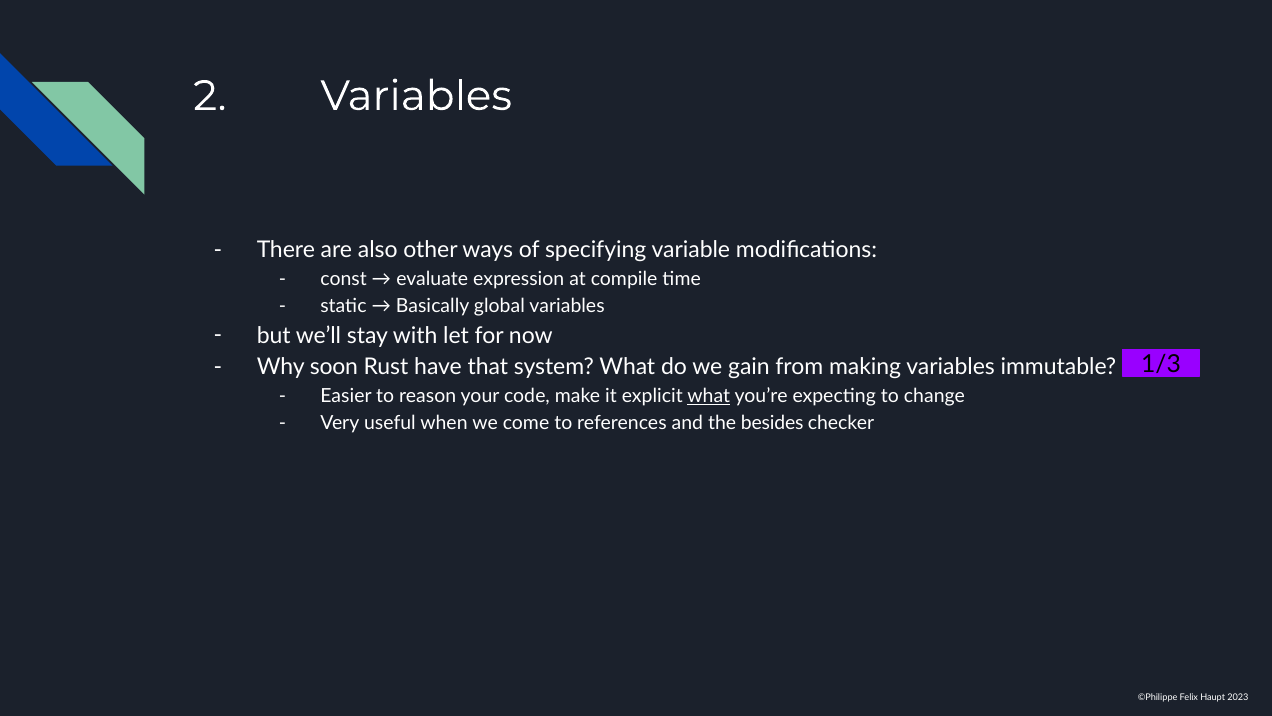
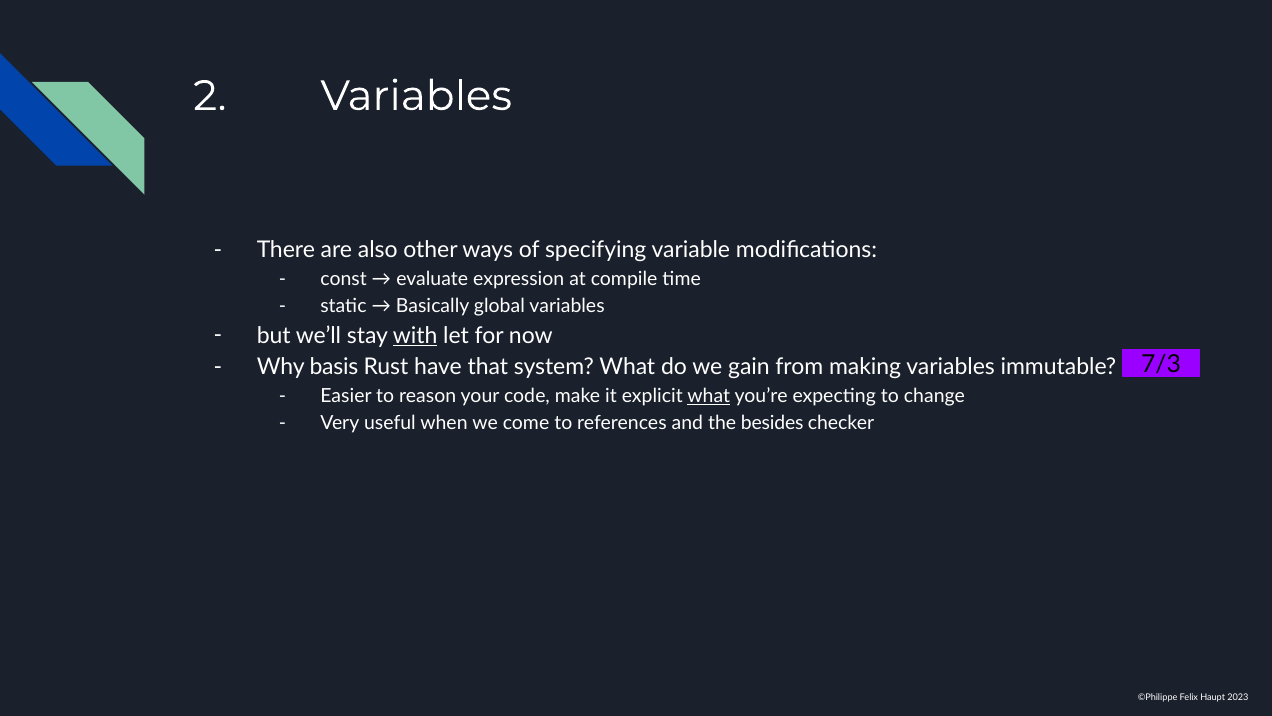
with underline: none -> present (415, 336)
1/3: 1/3 -> 7/3 (1161, 364)
soon: soon -> basis (334, 367)
